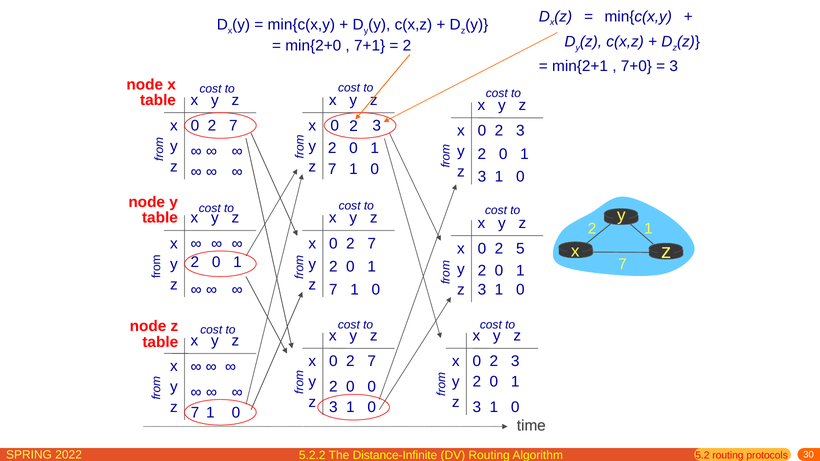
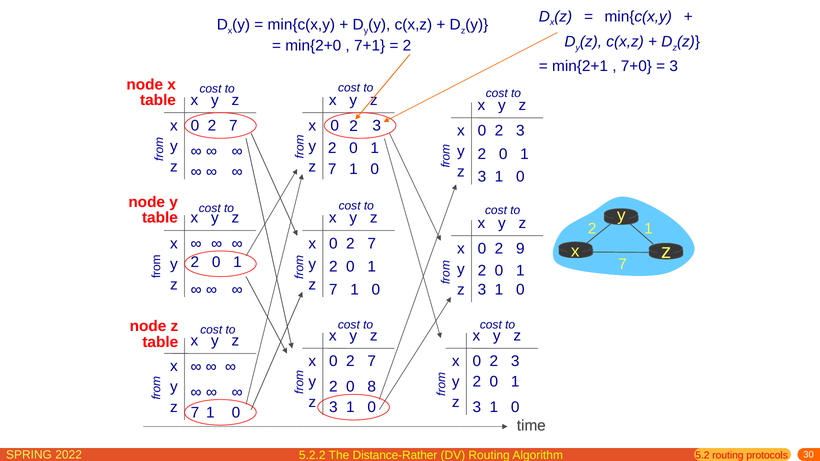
5: 5 -> 9 (520, 249)
0 0: 0 -> 8 (372, 387)
Distance-Infinite: Distance-Infinite -> Distance-Rather (395, 455)
